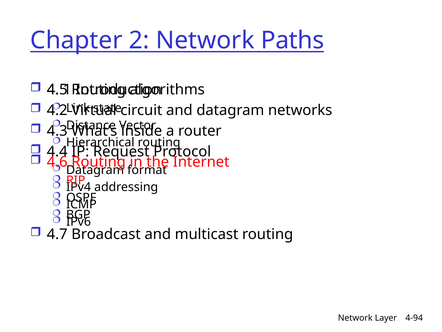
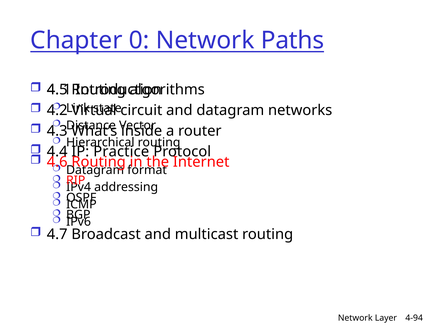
2: 2 -> 0 (139, 40)
Request: Request -> Practice (121, 151)
